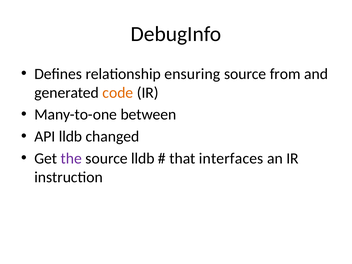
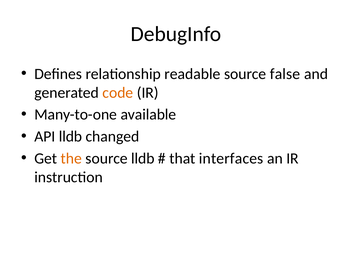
ensuring: ensuring -> readable (192, 74)
from: from -> false (285, 74)
between: between -> available (148, 115)
the colour: purple -> orange (71, 158)
